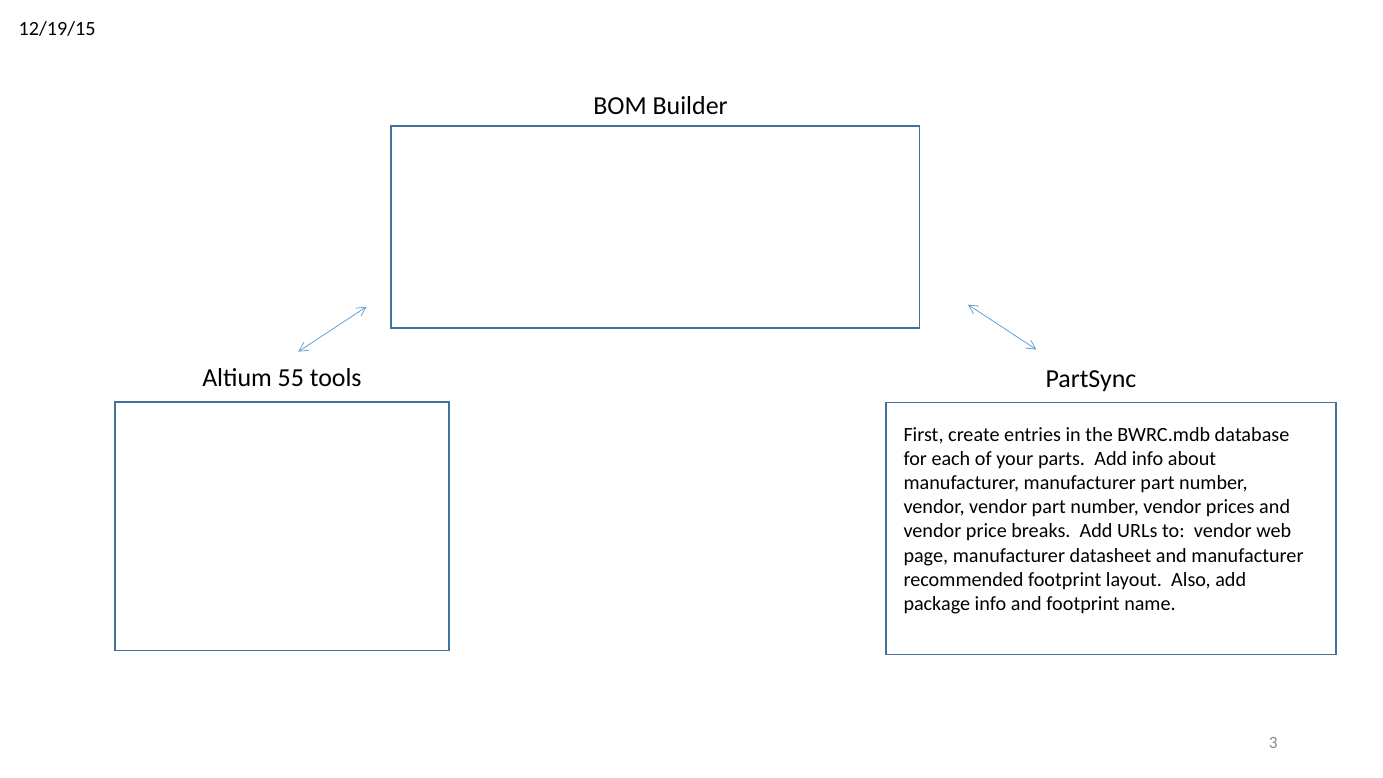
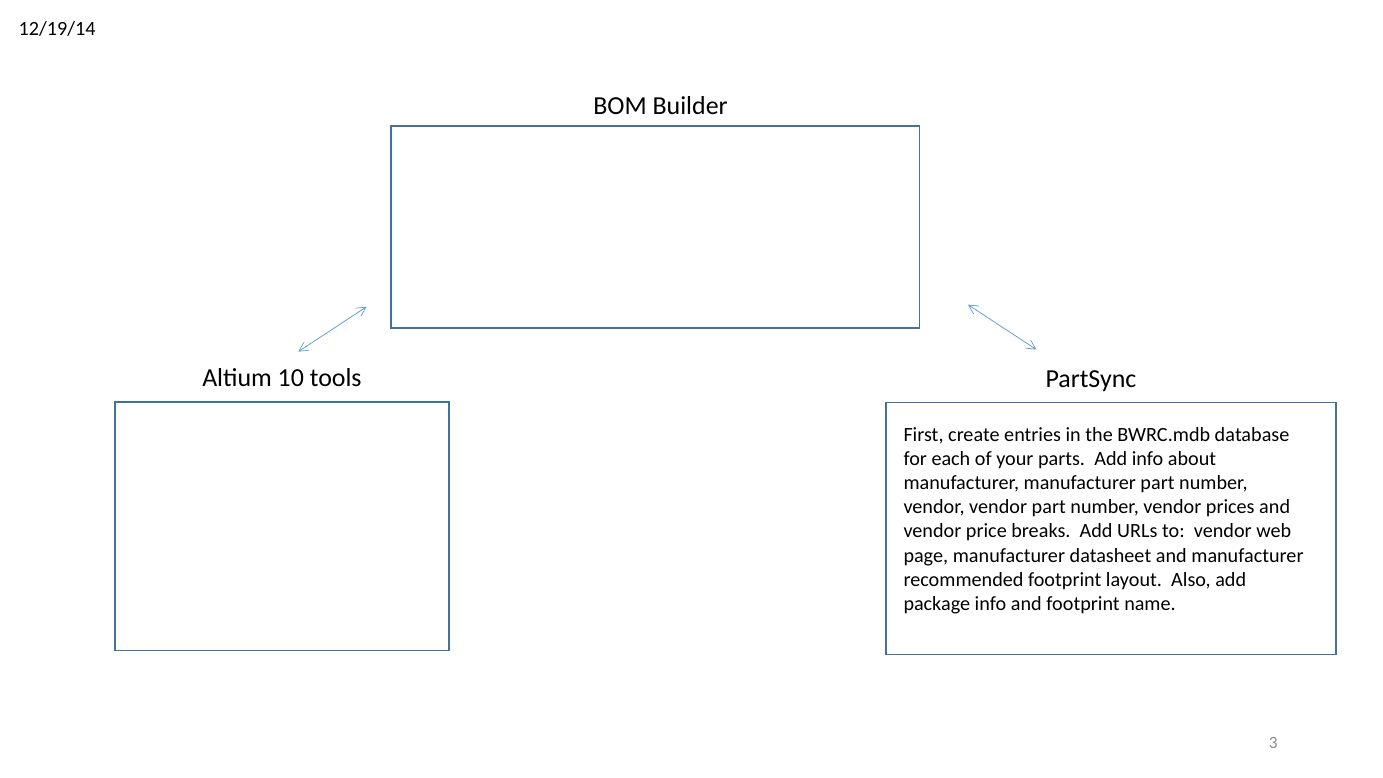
12/19/15: 12/19/15 -> 12/19/14 (57, 29)
55: 55 -> 10 (291, 378)
